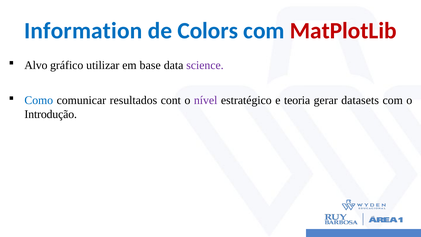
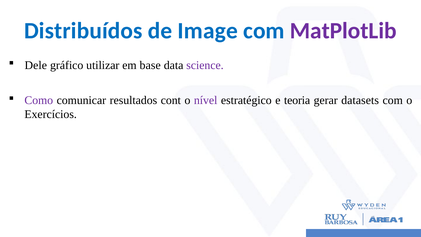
Information: Information -> Distribuídos (83, 31)
Colors: Colors -> Image (208, 31)
MatPlotLib colour: red -> purple (343, 31)
Alvo: Alvo -> Dele (36, 65)
Como colour: blue -> purple (39, 100)
Introdução: Introdução -> Exercícios (51, 114)
